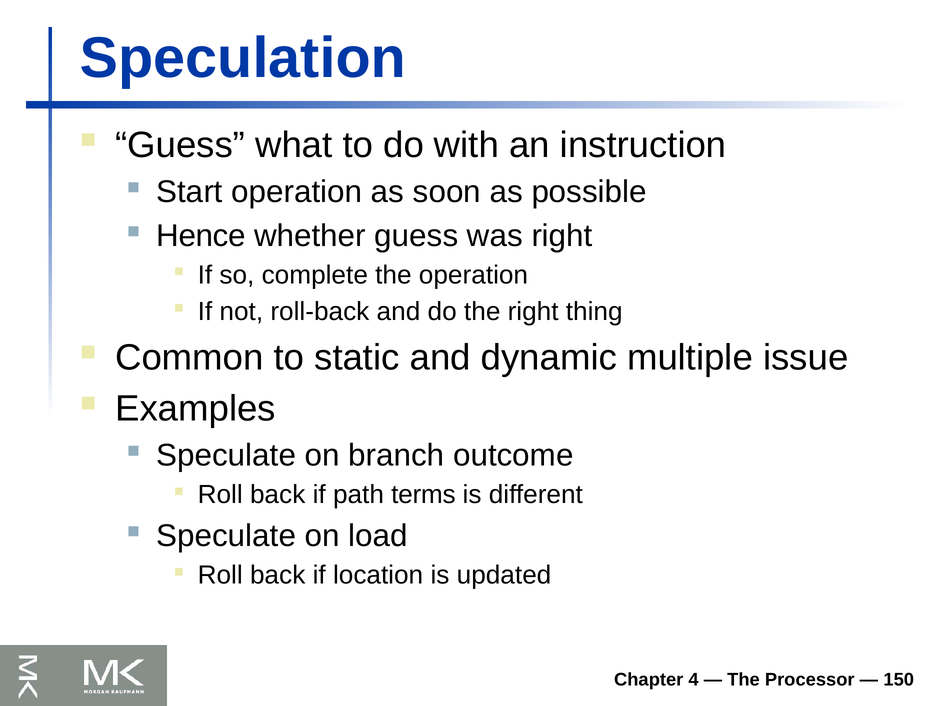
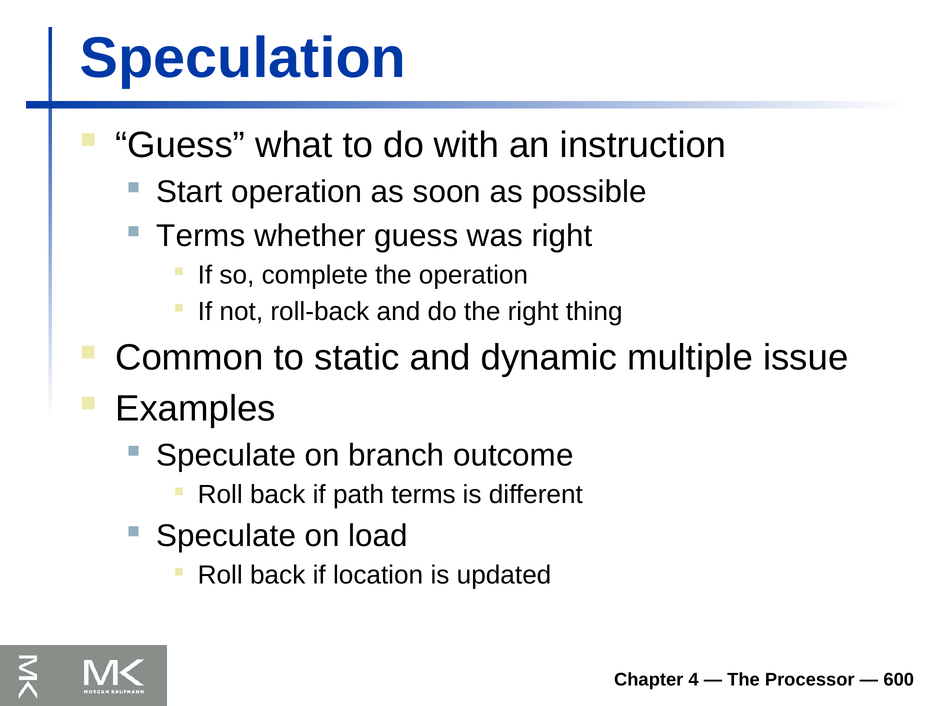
Hence: Hence -> Terms (201, 236)
150: 150 -> 600 (899, 680)
